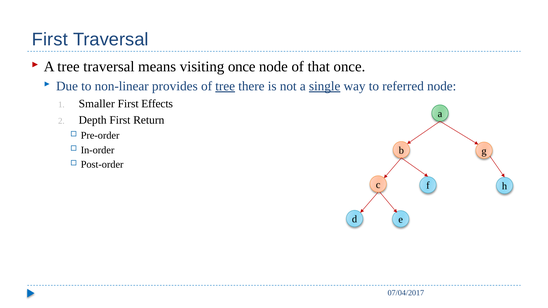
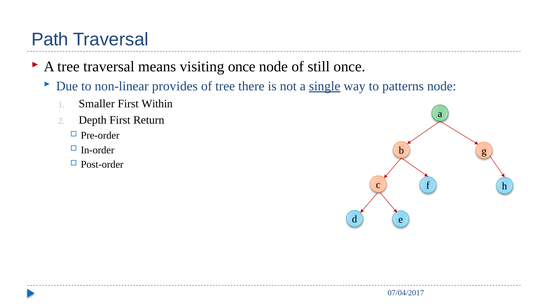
First: First -> Path (50, 40)
that: that -> still (319, 67)
tree underline: present -> none (225, 86)
referred: referred -> patterns (403, 86)
Effects: Effects -> Within (157, 104)
